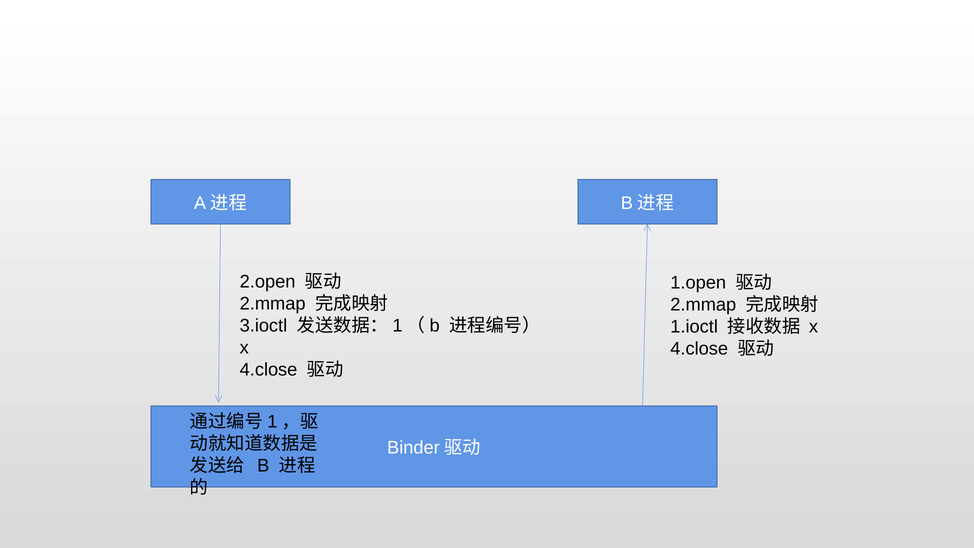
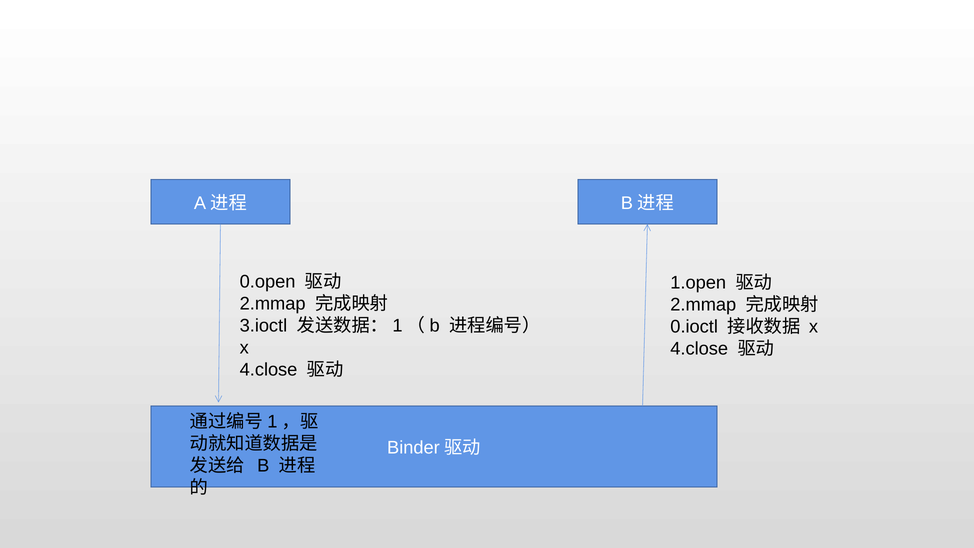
2.open: 2.open -> 0.open (268, 282)
1.ioctl: 1.ioctl -> 0.ioctl (694, 327)
